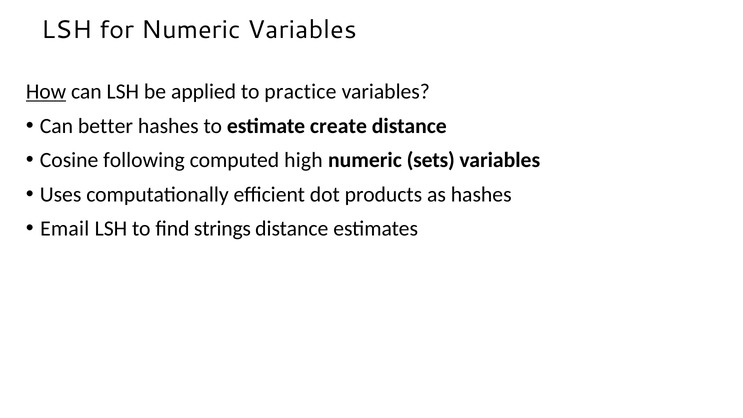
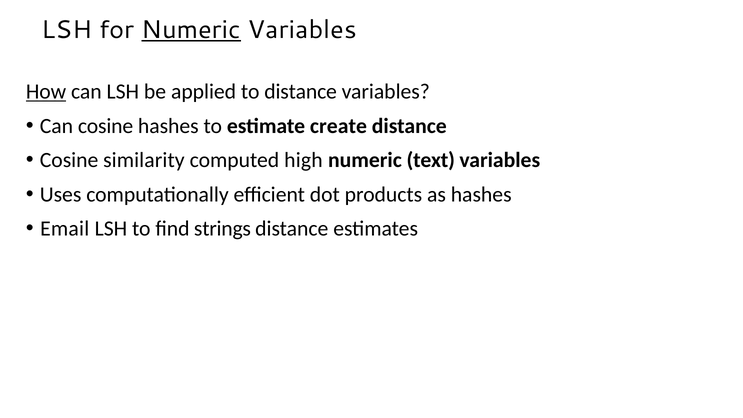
Numeric underline: none -> present (191, 30)
to practice: practice -> distance (301, 92)
Can better: better -> cosine (106, 126)
following: following -> similarity (144, 160)
sets: sets -> text (431, 160)
